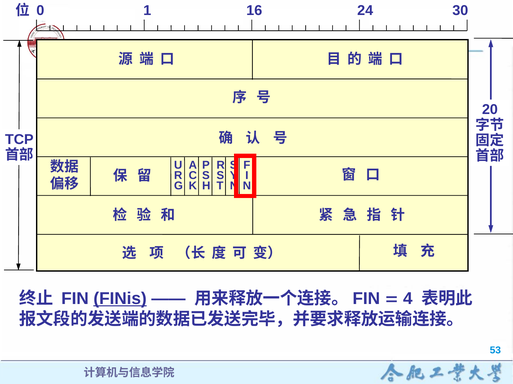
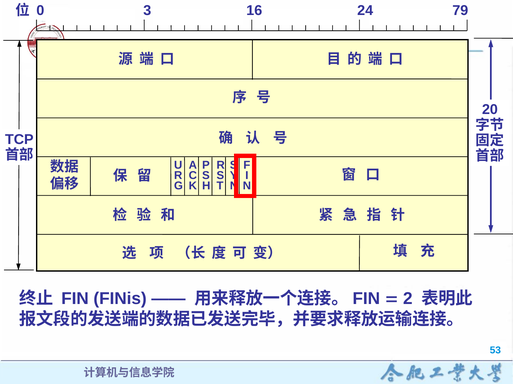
1: 1 -> 3 (147, 11)
30: 30 -> 79 (460, 11)
FINis underline: present -> none (120, 299)
4: 4 -> 2 (408, 299)
